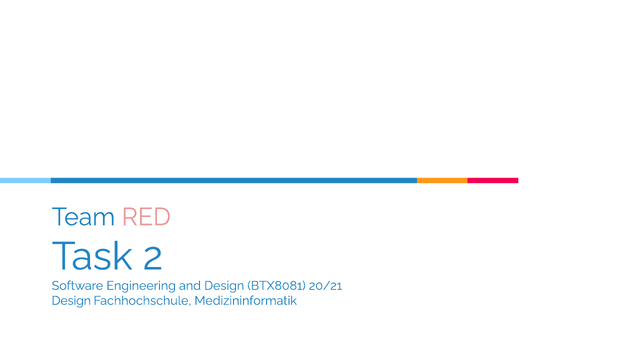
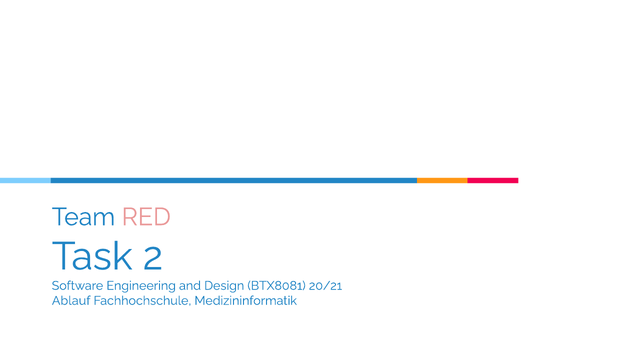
Design: Design -> Ablauf (71, 301)
